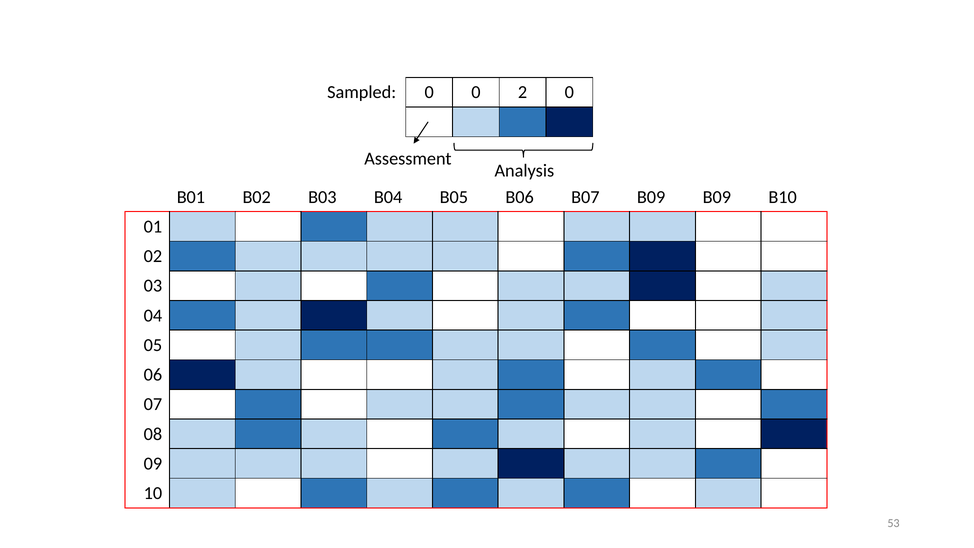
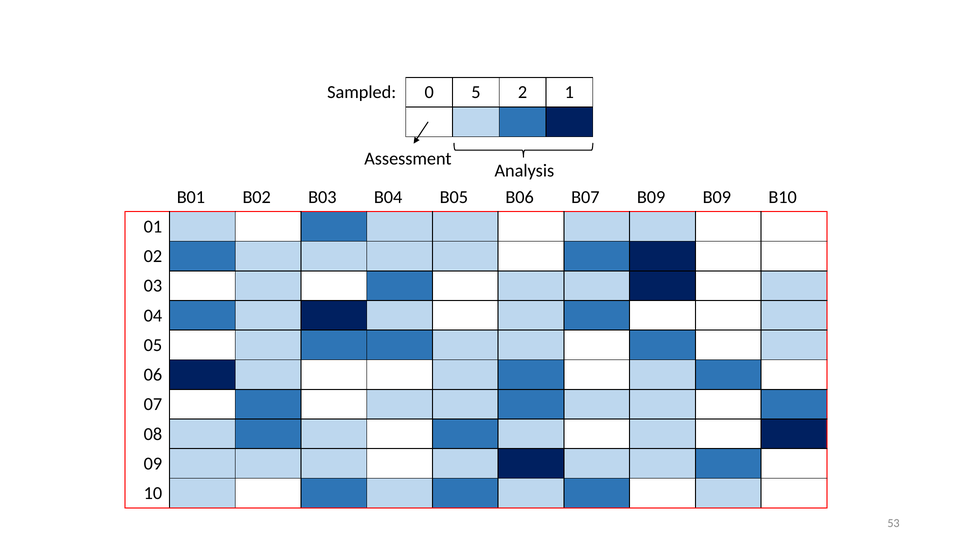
0 0: 0 -> 5 (476, 92)
2 0: 0 -> 1 (569, 92)
